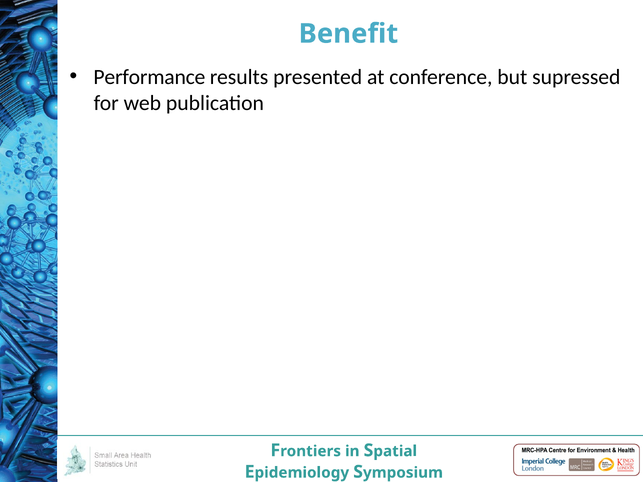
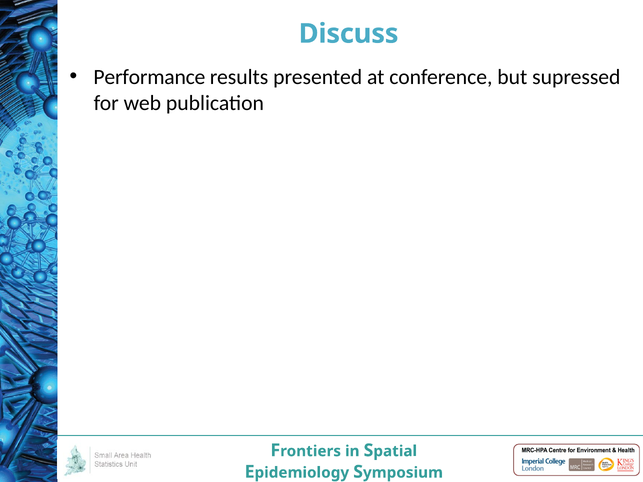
Benefit: Benefit -> Discuss (349, 34)
